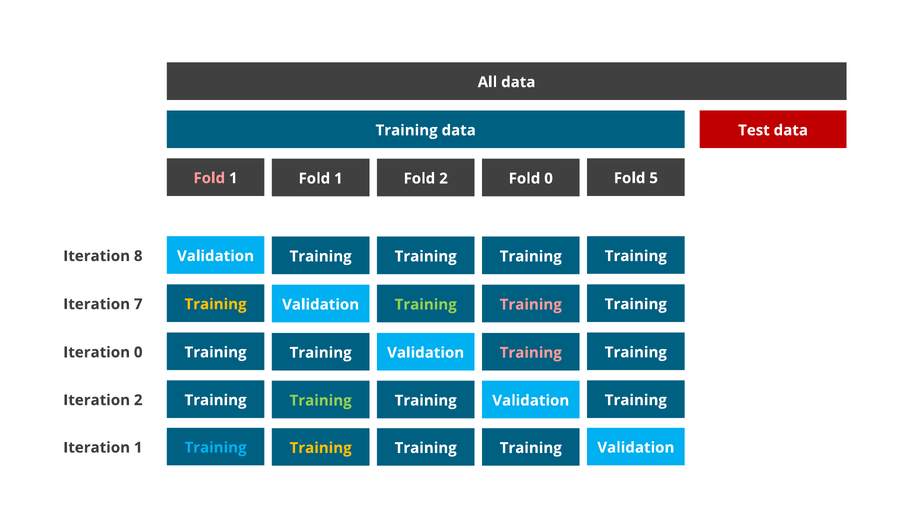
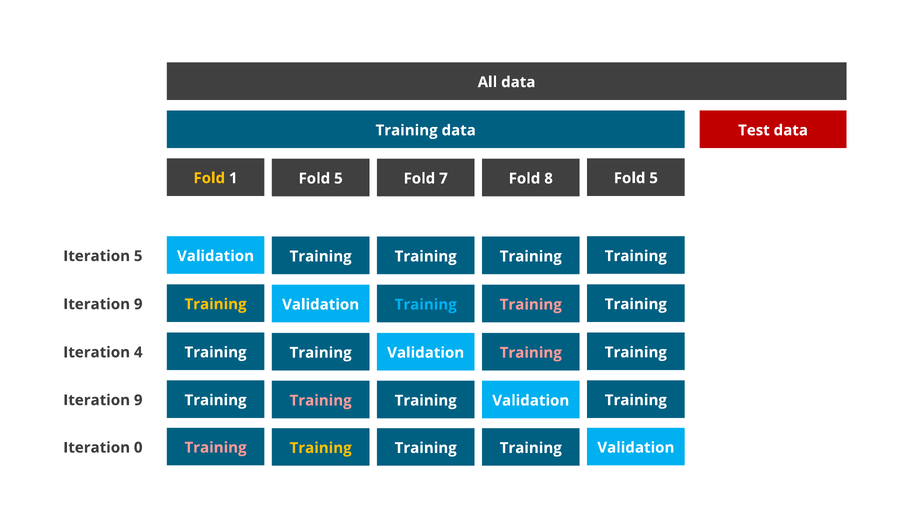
Fold colour: pink -> yellow (209, 178)
1: 1 -> 5 (338, 179)
Fold 2: 2 -> 7 (443, 179)
Fold 0: 0 -> 8 (549, 179)
Iteration 8: 8 -> 5 (138, 256)
7: 7 -> 9 (138, 304)
Training colour: light green -> light blue (426, 305)
Iteration 0: 0 -> 4 (138, 353)
2: 2 -> 9 (138, 400)
Training colour: light green -> pink (321, 401)
Iteration 1: 1 -> 0 (138, 448)
Training colour: light blue -> pink (216, 448)
